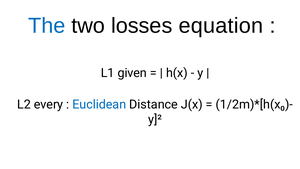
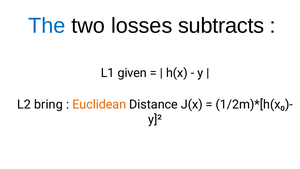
equation: equation -> subtracts (221, 26)
every: every -> bring (48, 104)
Euclidean colour: blue -> orange (99, 104)
